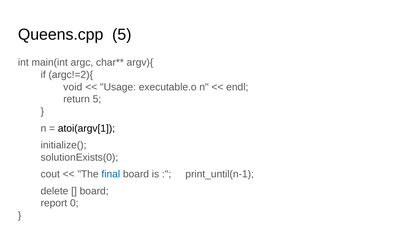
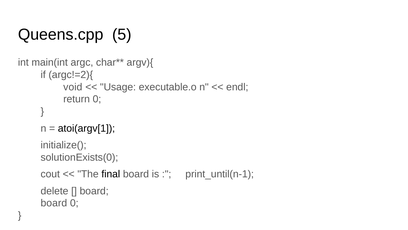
return 5: 5 -> 0 (97, 99)
final colour: blue -> black (111, 174)
report: report -> board (54, 203)
